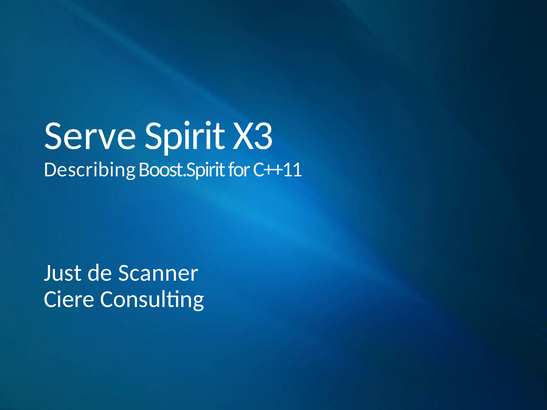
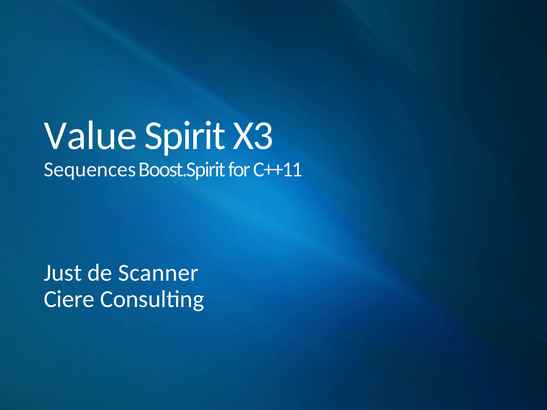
Serve: Serve -> Value (91, 136)
Describing: Describing -> Sequences (90, 170)
